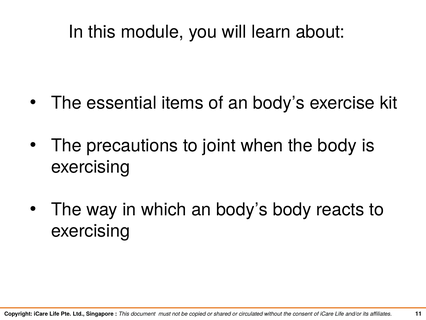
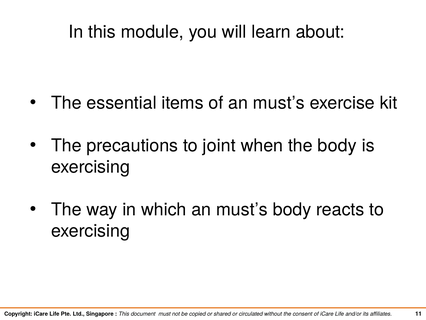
of an body’s: body’s -> must’s (279, 103)
which an body’s: body’s -> must’s (242, 209)
